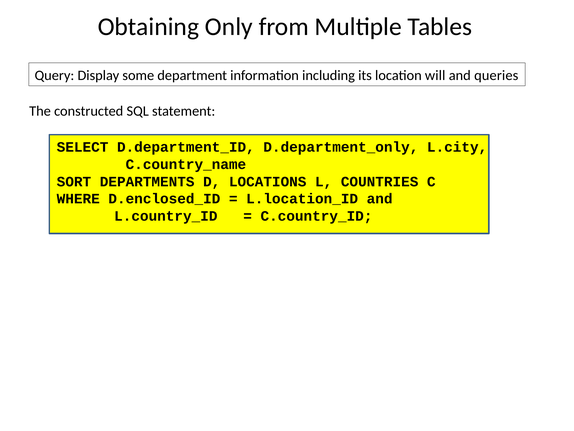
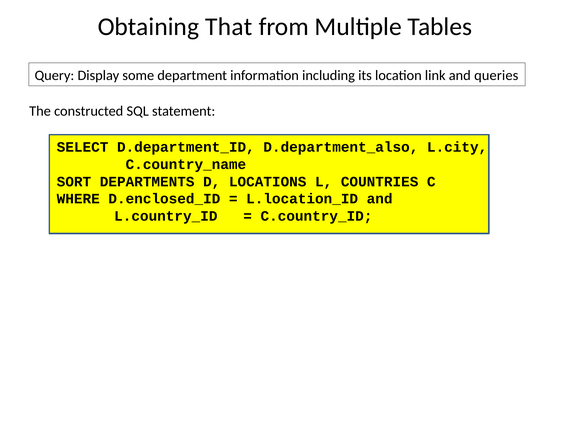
Only: Only -> That (229, 27)
will: will -> link (435, 75)
D.department_only: D.department_only -> D.department_also (341, 147)
